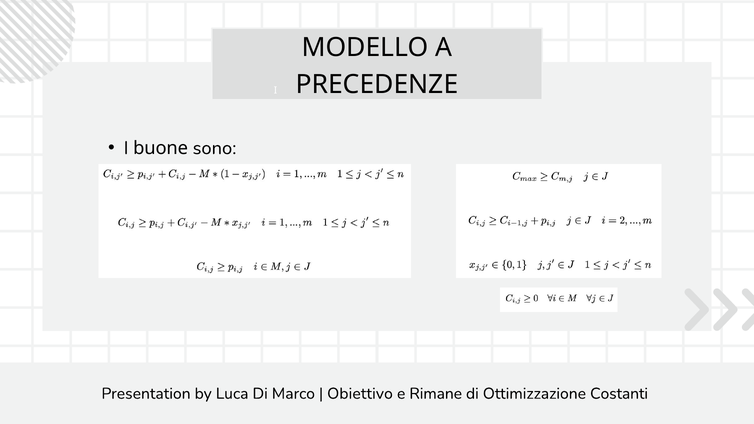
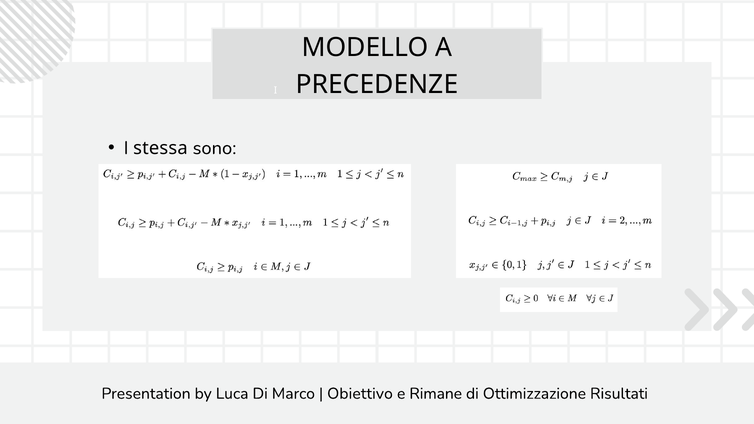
buone: buone -> stessa (160, 148)
Costanti: Costanti -> Risultati (619, 394)
